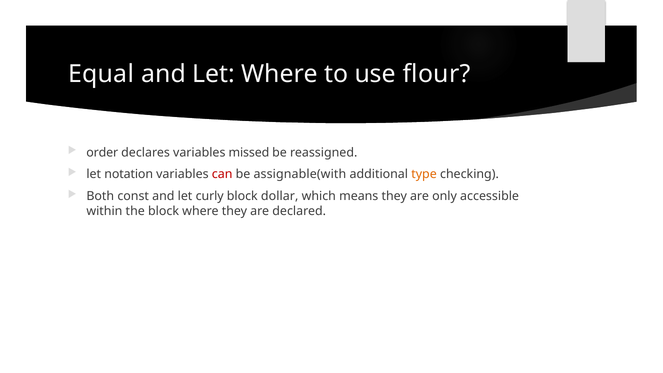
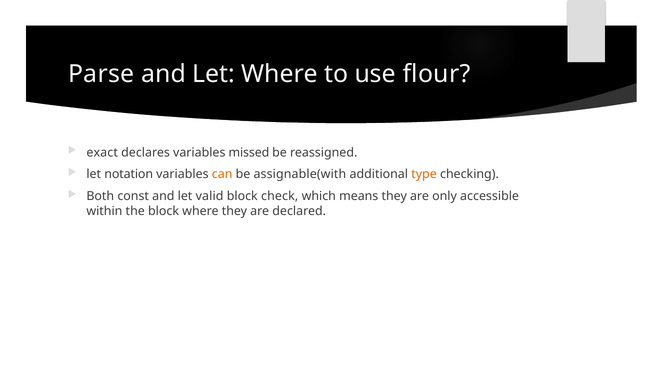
Equal: Equal -> Parse (101, 74)
order: order -> exact (102, 152)
can colour: red -> orange (222, 174)
curly: curly -> valid (210, 196)
dollar: dollar -> check (280, 196)
